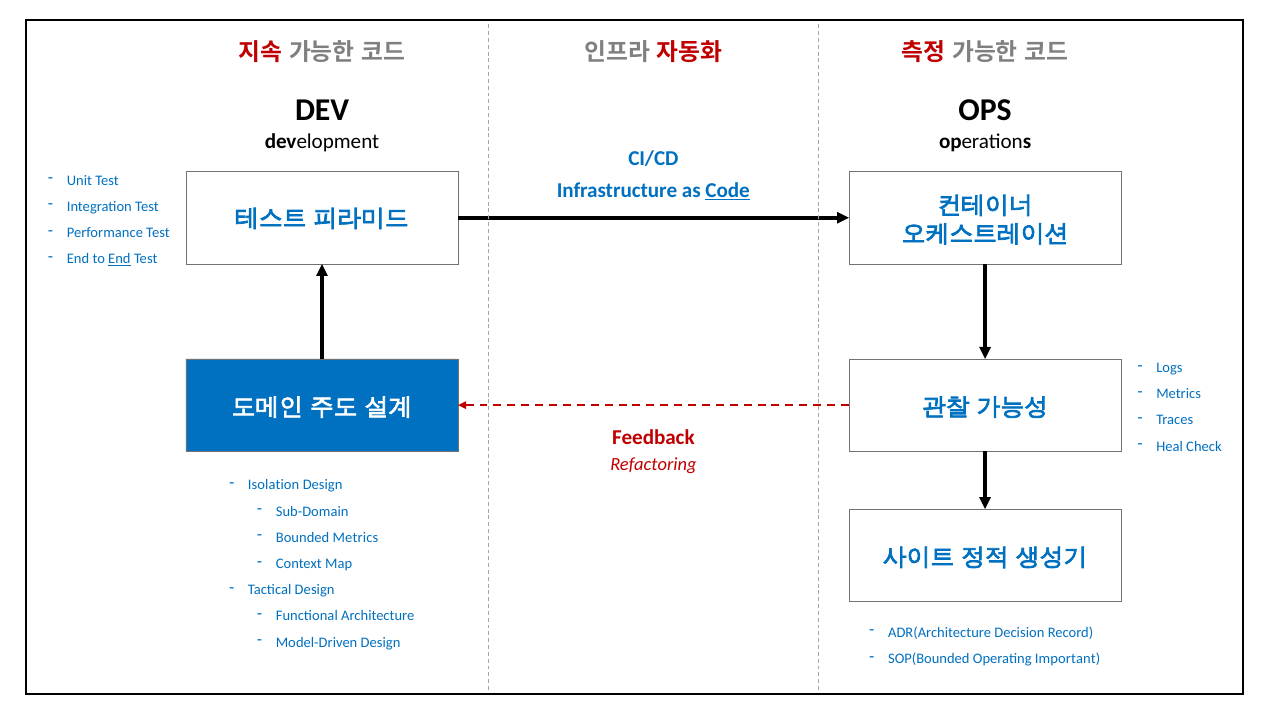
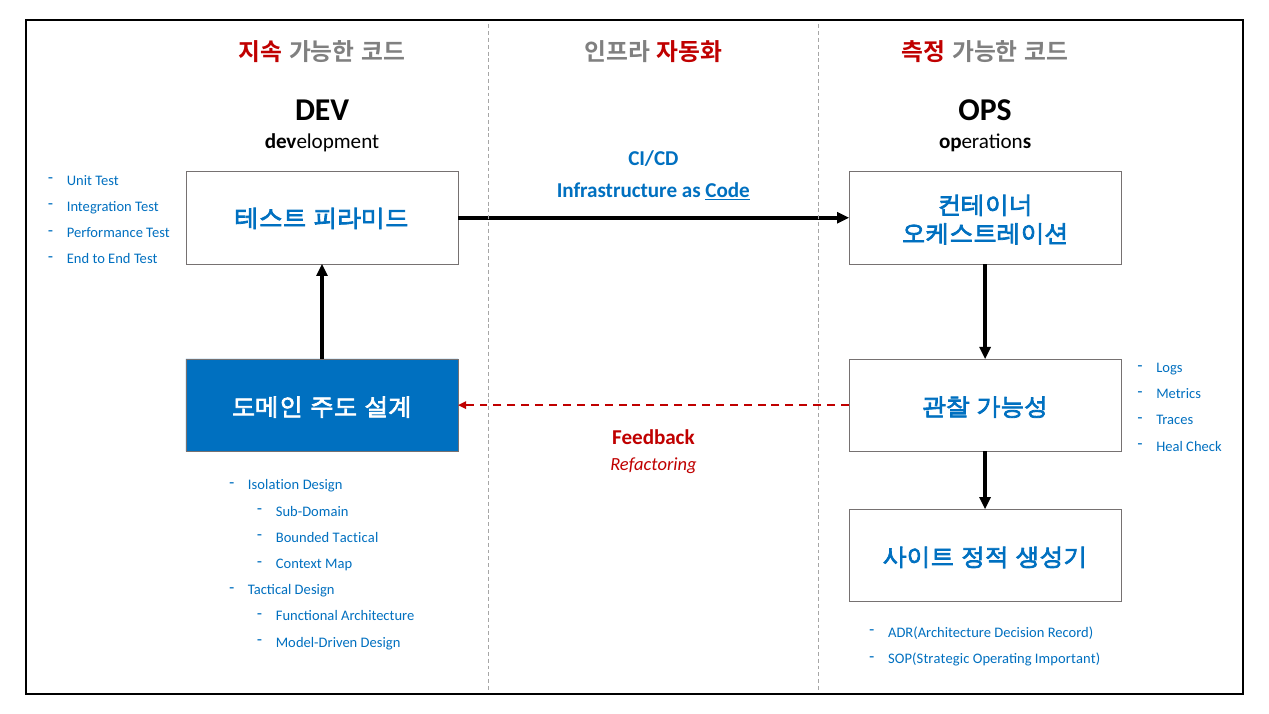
End underline: present -> none (119, 259)
Bounded Metrics: Metrics -> Tactical (355, 537)
SOP(Bounded: SOP(Bounded -> SOP(Strategic (929, 658)
